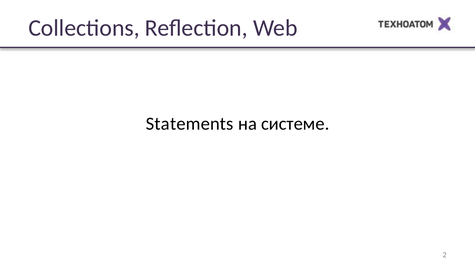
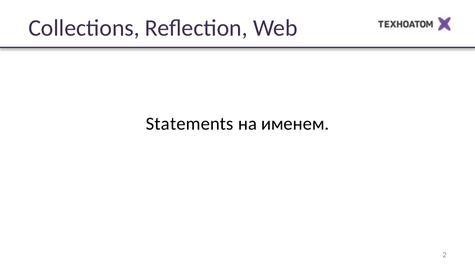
системе: системе -> именем (295, 124)
